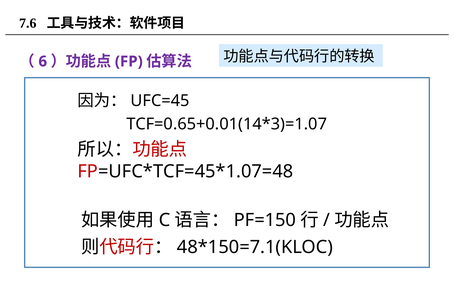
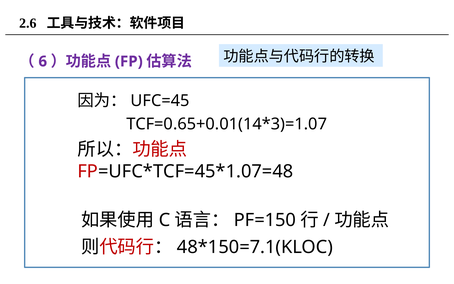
7.6: 7.6 -> 2.6 (28, 23)
